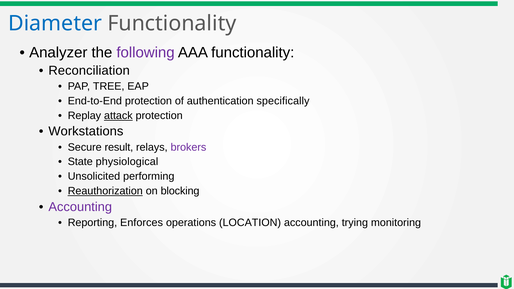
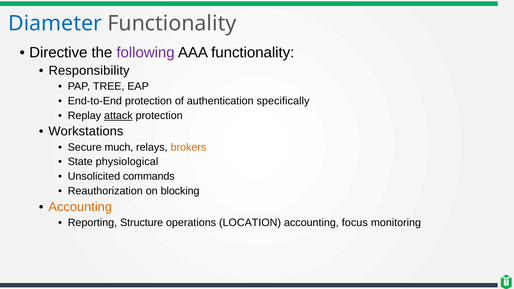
Analyzer: Analyzer -> Directive (58, 52)
Reconciliation: Reconciliation -> Responsibility (89, 71)
result: result -> much (119, 147)
brokers colour: purple -> orange (188, 147)
performing: performing -> commands (149, 176)
Reauthorization underline: present -> none (105, 191)
Accounting colour: purple -> orange (80, 207)
Enforces: Enforces -> Structure (142, 223)
trying: trying -> focus (355, 223)
